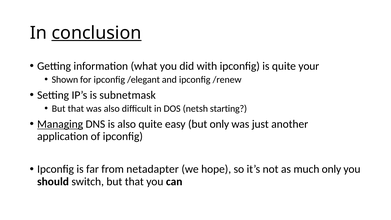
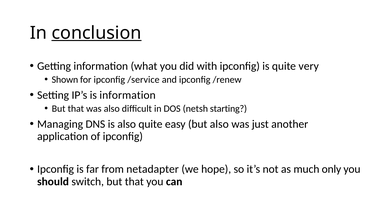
your: your -> very (309, 66)
/elegant: /elegant -> /service (143, 80)
is subnetmask: subnetmask -> information (128, 95)
Managing underline: present -> none (60, 124)
but only: only -> also (219, 124)
